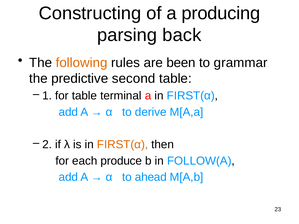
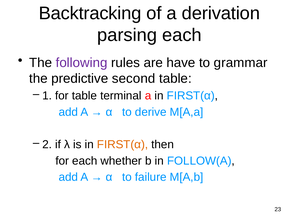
Constructing: Constructing -> Backtracking (90, 13)
producing: producing -> derivation (221, 13)
parsing back: back -> each (182, 35)
following colour: orange -> purple (82, 63)
been: been -> have (181, 63)
produce: produce -> whether (121, 161)
ahead: ahead -> failure (151, 177)
